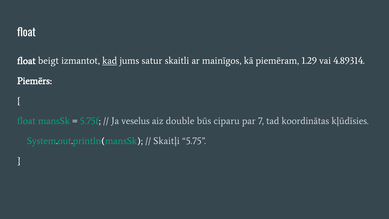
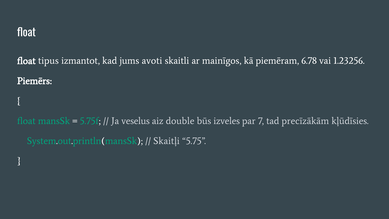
beigt: beigt -> tipus (48, 61)
kad underline: present -> none (110, 61)
satur: satur -> avoti (152, 61)
1.29: 1.29 -> 6.78 (309, 61)
4.89314: 4.89314 -> 1.23256 (349, 61)
ciparu: ciparu -> izveles (227, 121)
koordinātas: koordinātas -> precīzākām (305, 121)
